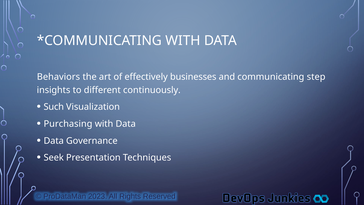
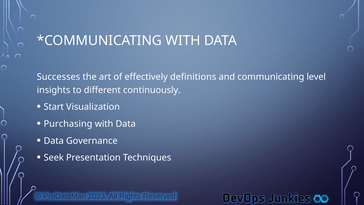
Behaviors: Behaviors -> Successes (58, 77)
businesses: businesses -> definitions (193, 77)
step: step -> level (316, 77)
Such: Such -> Start (54, 107)
